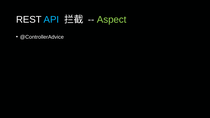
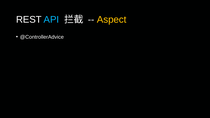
Aspect colour: light green -> yellow (112, 20)
